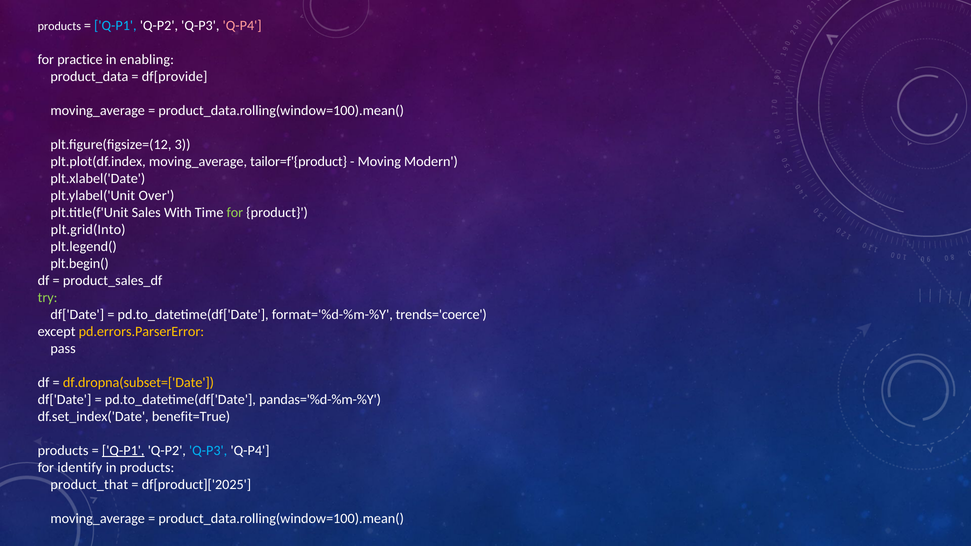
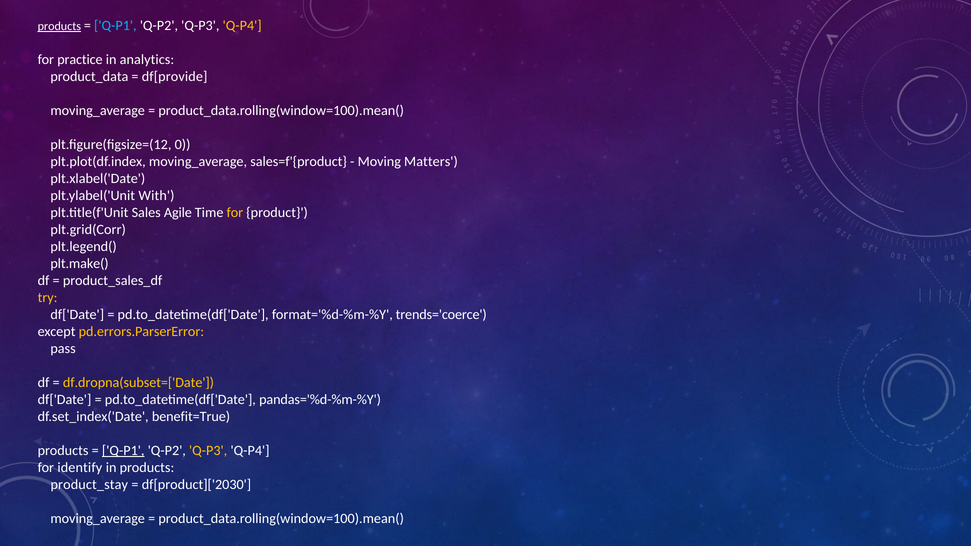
products underline: none -> present (59, 26)
Q-P4 colour: pink -> yellow (242, 26)
enabling: enabling -> analytics (147, 60)
3: 3 -> 0 (183, 145)
tailor=f'{product: tailor=f'{product -> sales=f'{product (299, 162)
Modern: Modern -> Matters (431, 162)
Over: Over -> With (156, 196)
With: With -> Agile (178, 213)
for colour: light green -> yellow (235, 213)
plt.grid(Into: plt.grid(Into -> plt.grid(Corr (88, 230)
plt.begin(: plt.begin( -> plt.make( (80, 264)
try colour: light green -> yellow (48, 298)
Q-P3 colour: light blue -> yellow (208, 451)
product_that: product_that -> product_stay (89, 485)
df[product]['2025: df[product]['2025 -> df[product]['2030 (196, 485)
